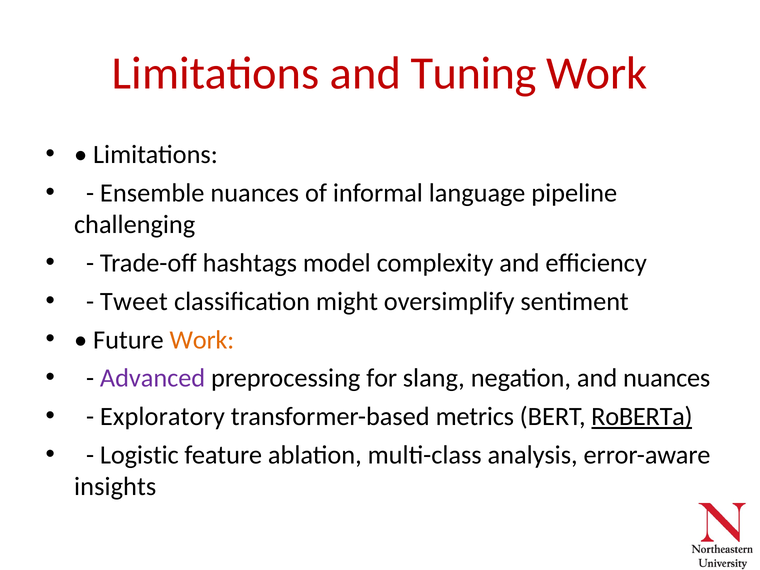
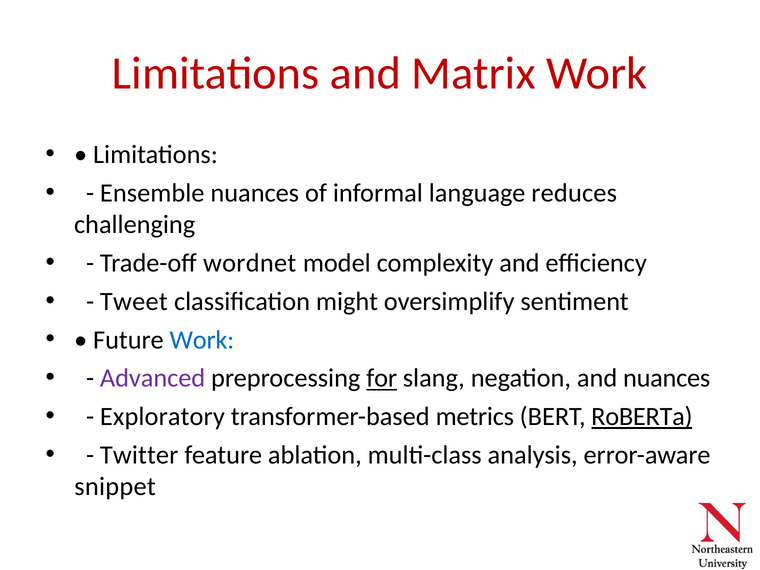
Tuning: Tuning -> Matrix (474, 74)
pipeline: pipeline -> reduces (574, 193)
hashtags: hashtags -> wordnet (250, 263)
Work colour: orange -> blue (202, 340)
for underline: none -> present (382, 378)
Logistic: Logistic -> Twitter (139, 455)
insights: insights -> snippet (115, 487)
